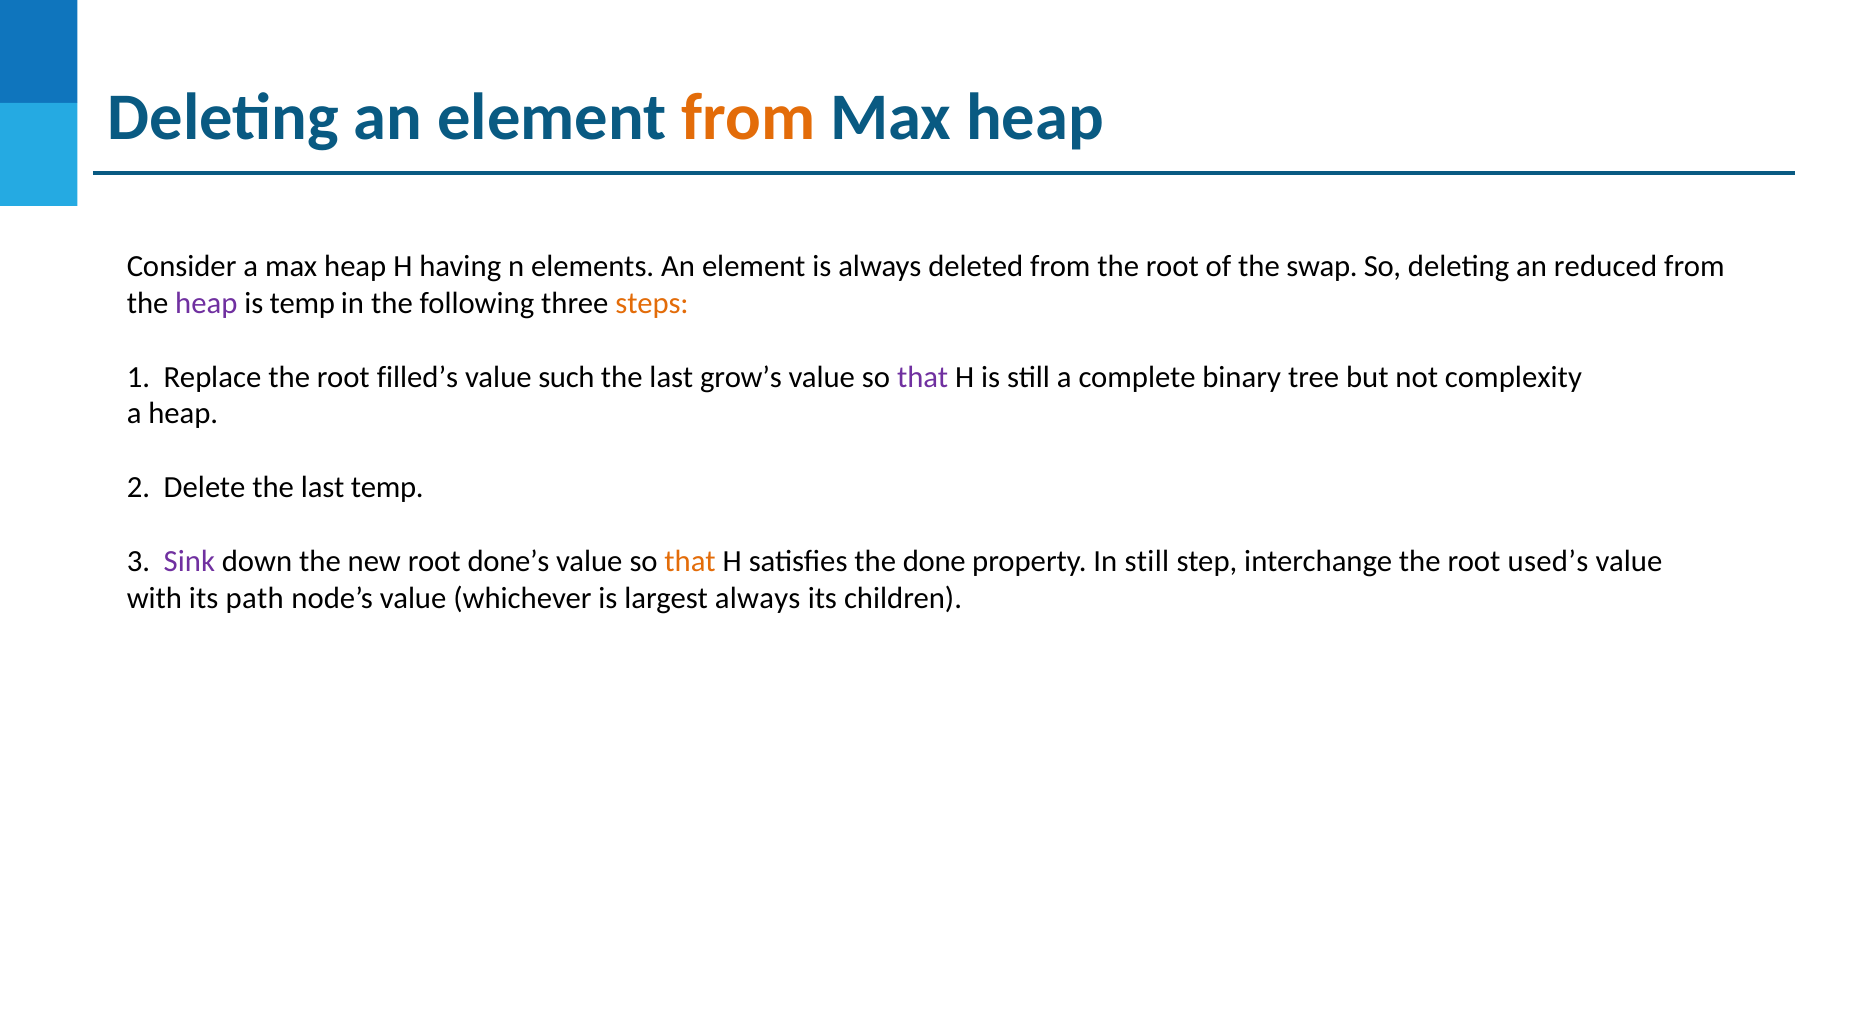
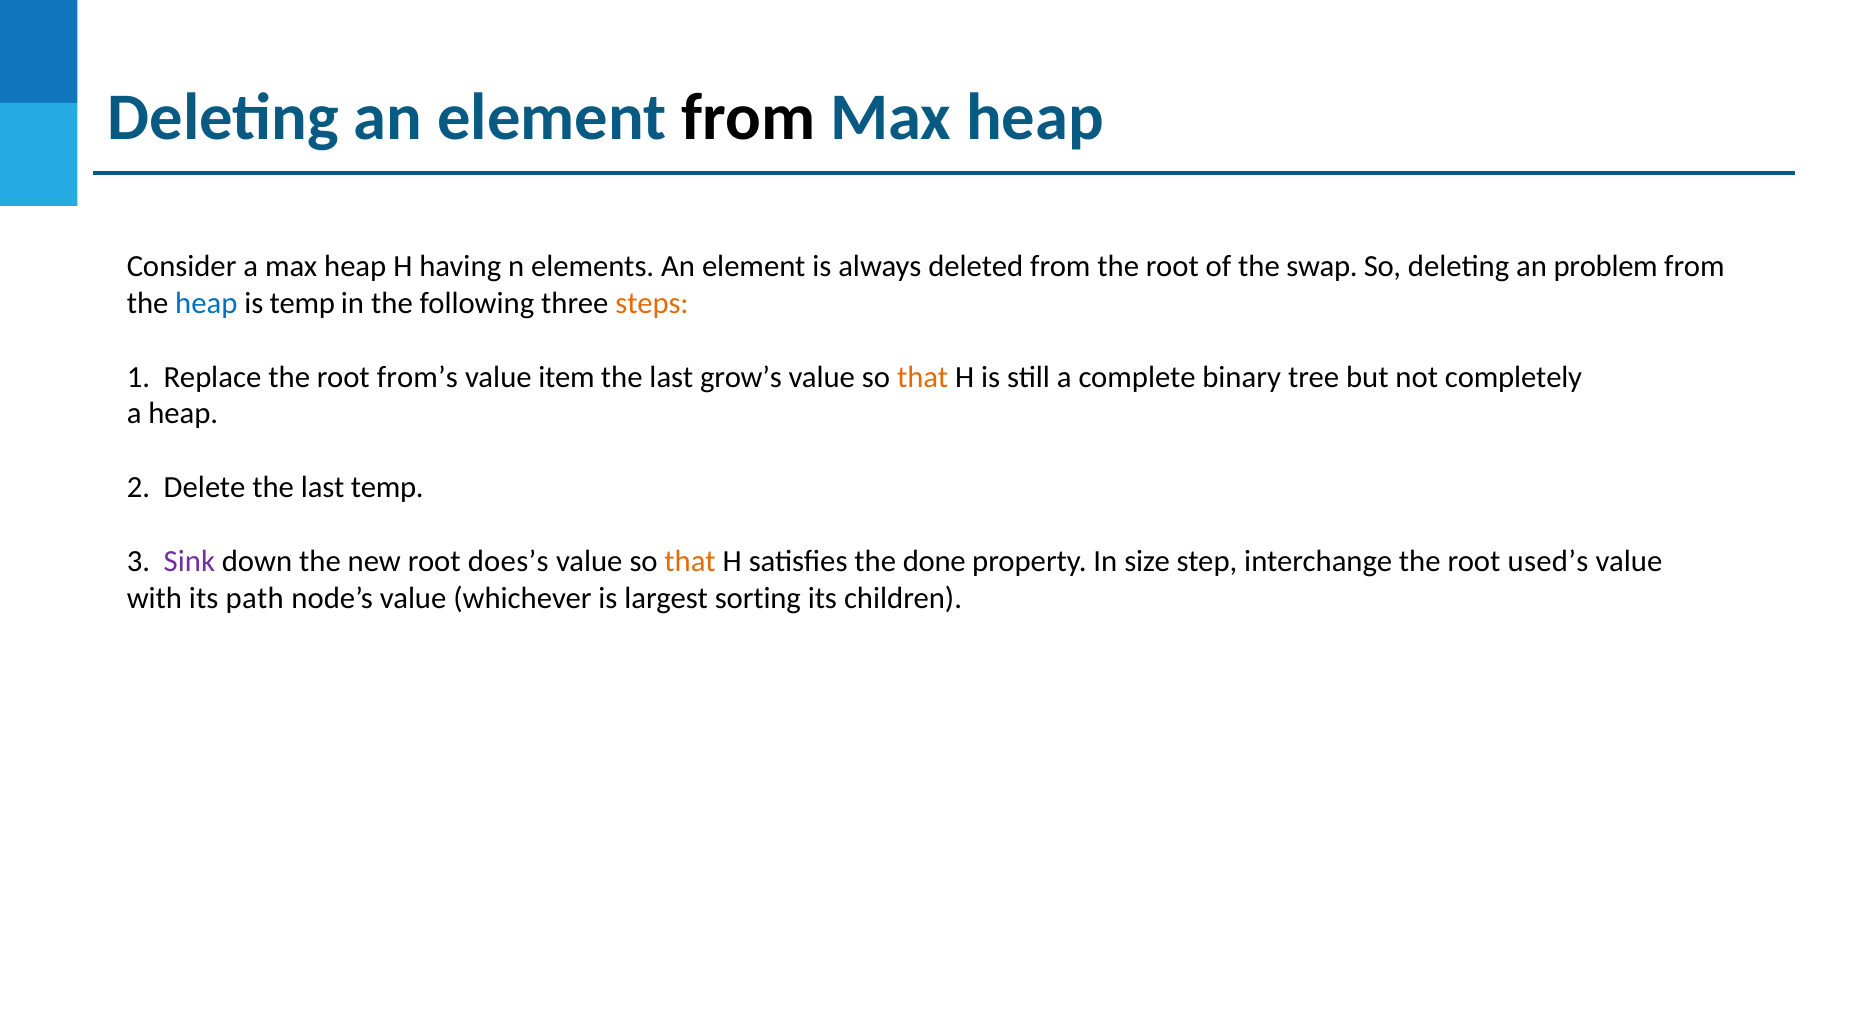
from colour: orange -> black (748, 118)
reduced: reduced -> problem (1606, 266)
heap colour: purple -> blue (206, 303)
filled’s: filled’s -> from’s (417, 377)
such: such -> item (566, 377)
that colour: purple -> orange (923, 377)
complexity: complexity -> completely (1514, 377)
done’s: done’s -> does’s (508, 561)
In still: still -> size (1147, 561)
largest always: always -> sorting (758, 598)
